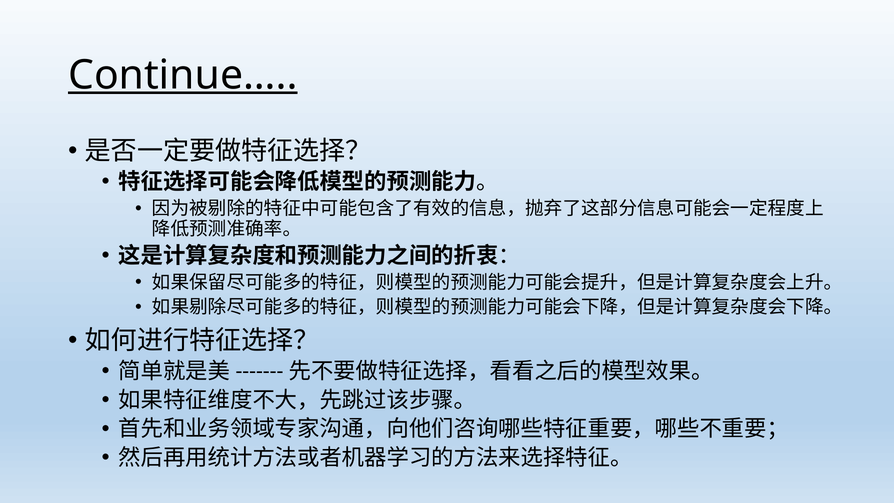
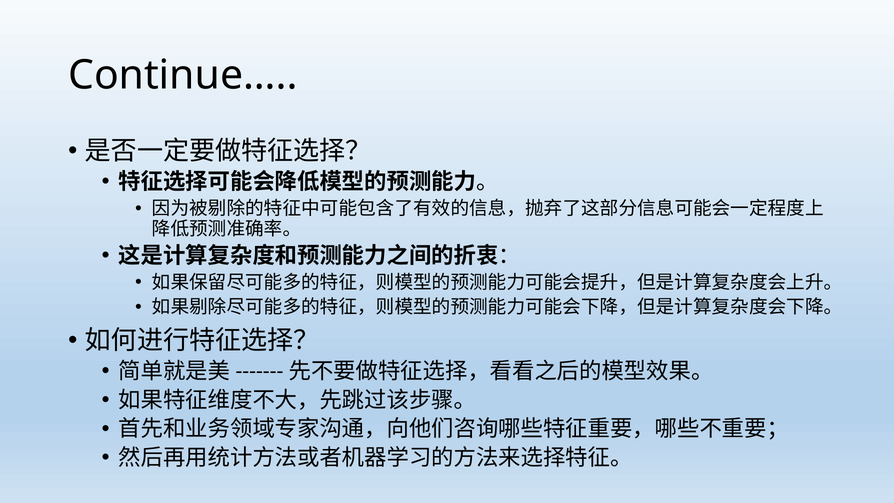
Continue… underline: present -> none (183, 75)
